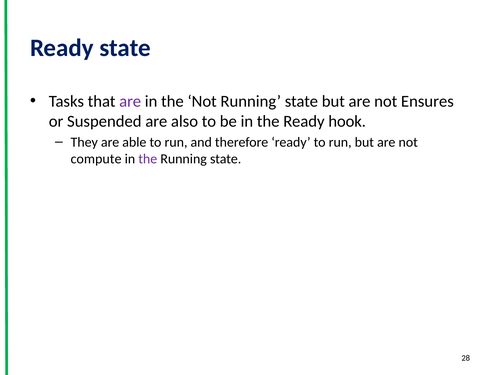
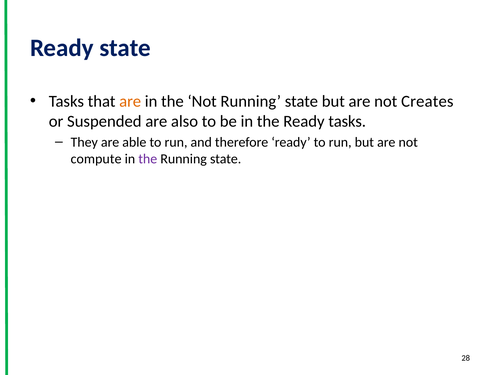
are colour: purple -> orange (130, 101)
Ensures: Ensures -> Creates (427, 101)
Ready hook: hook -> tasks (347, 121)
